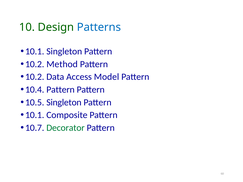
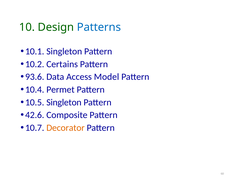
Method: Method -> Certains (62, 64)
10.2: 10.2 -> 93.6 (35, 77)
10.4 Pattern: Pattern -> Permet (60, 90)
10.1: 10.1 -> 42.6 (35, 115)
Decorator colour: green -> orange (66, 128)
